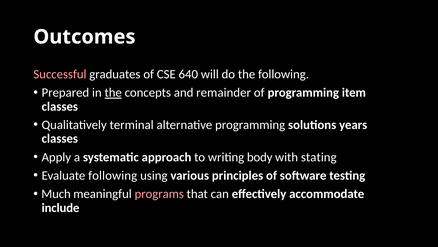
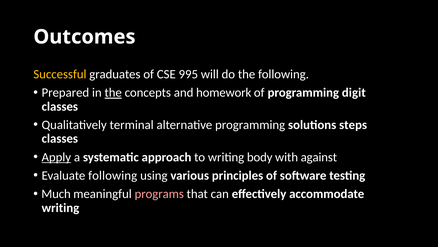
Successful colour: pink -> yellow (60, 74)
640: 640 -> 995 (188, 74)
remainder: remainder -> homework (224, 92)
item: item -> digit (354, 92)
years: years -> steps (353, 125)
Apply underline: none -> present (56, 157)
stating: stating -> against (319, 157)
include: include -> writing (60, 207)
